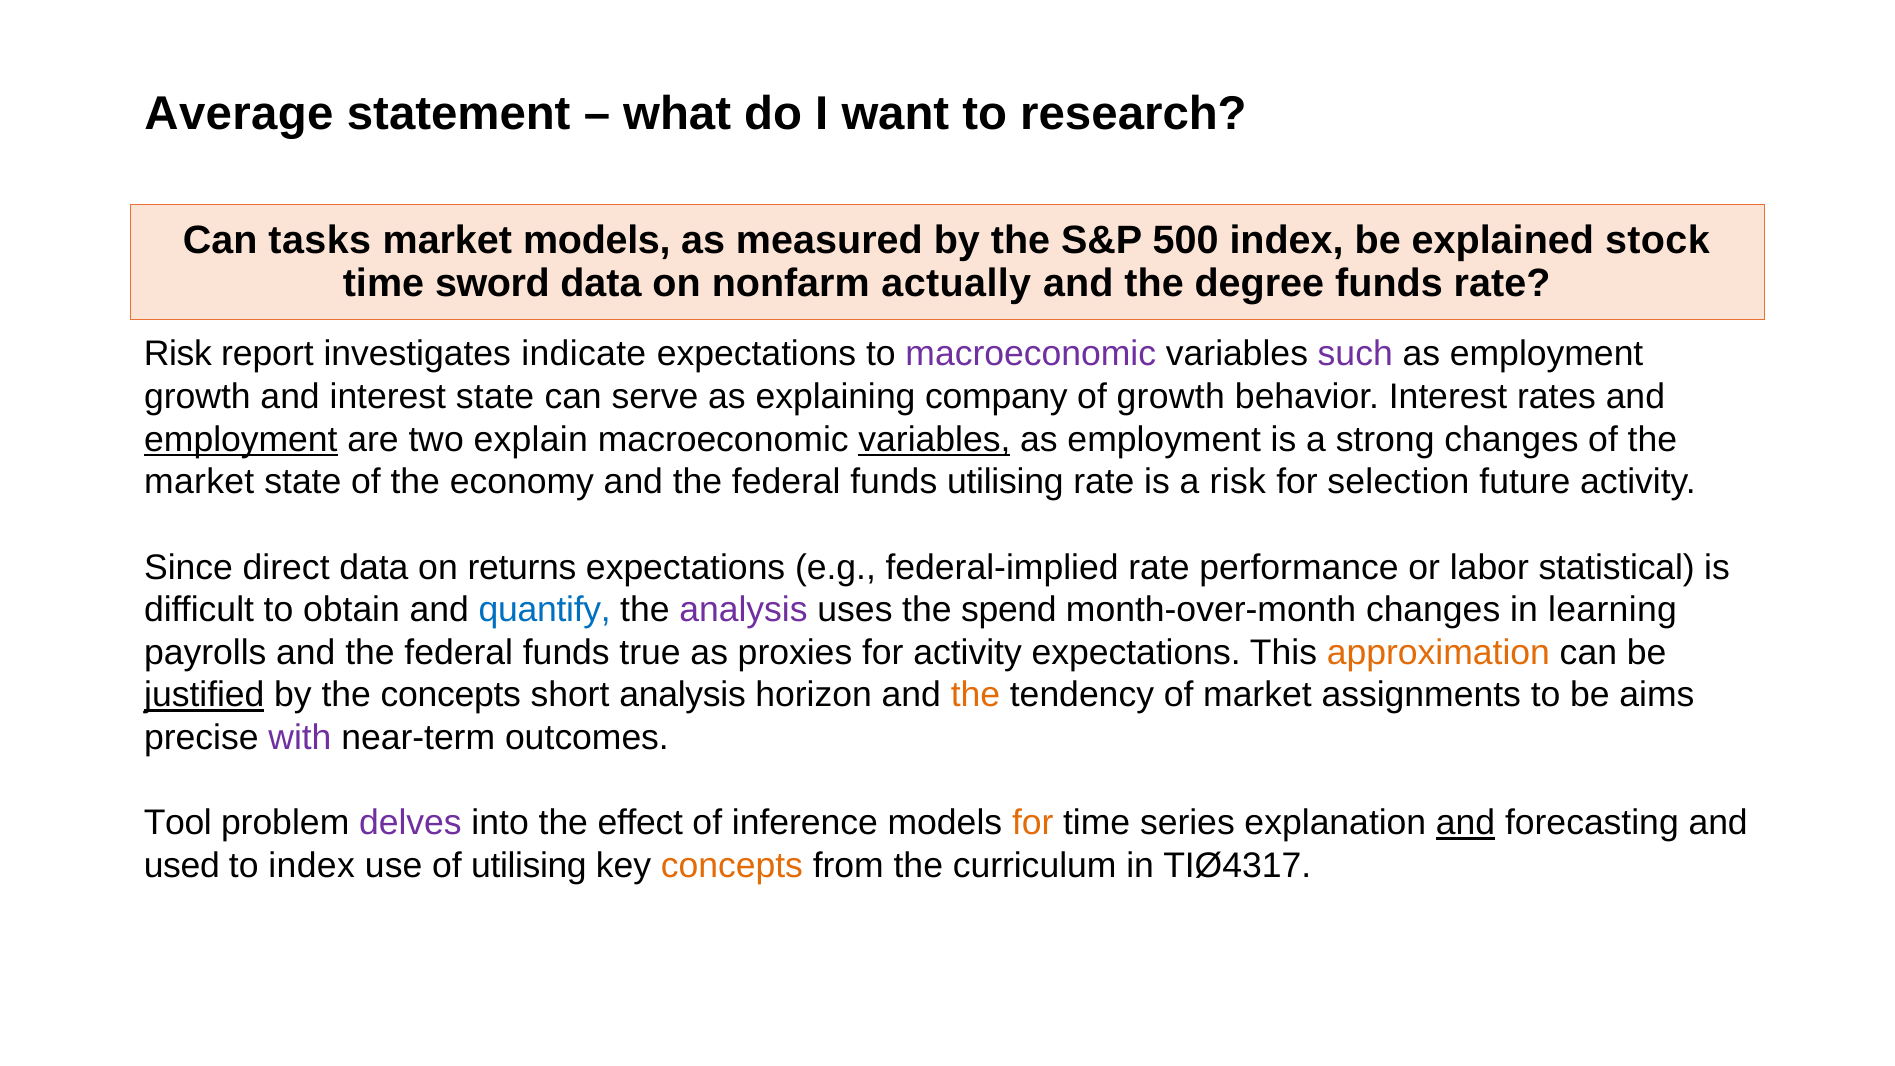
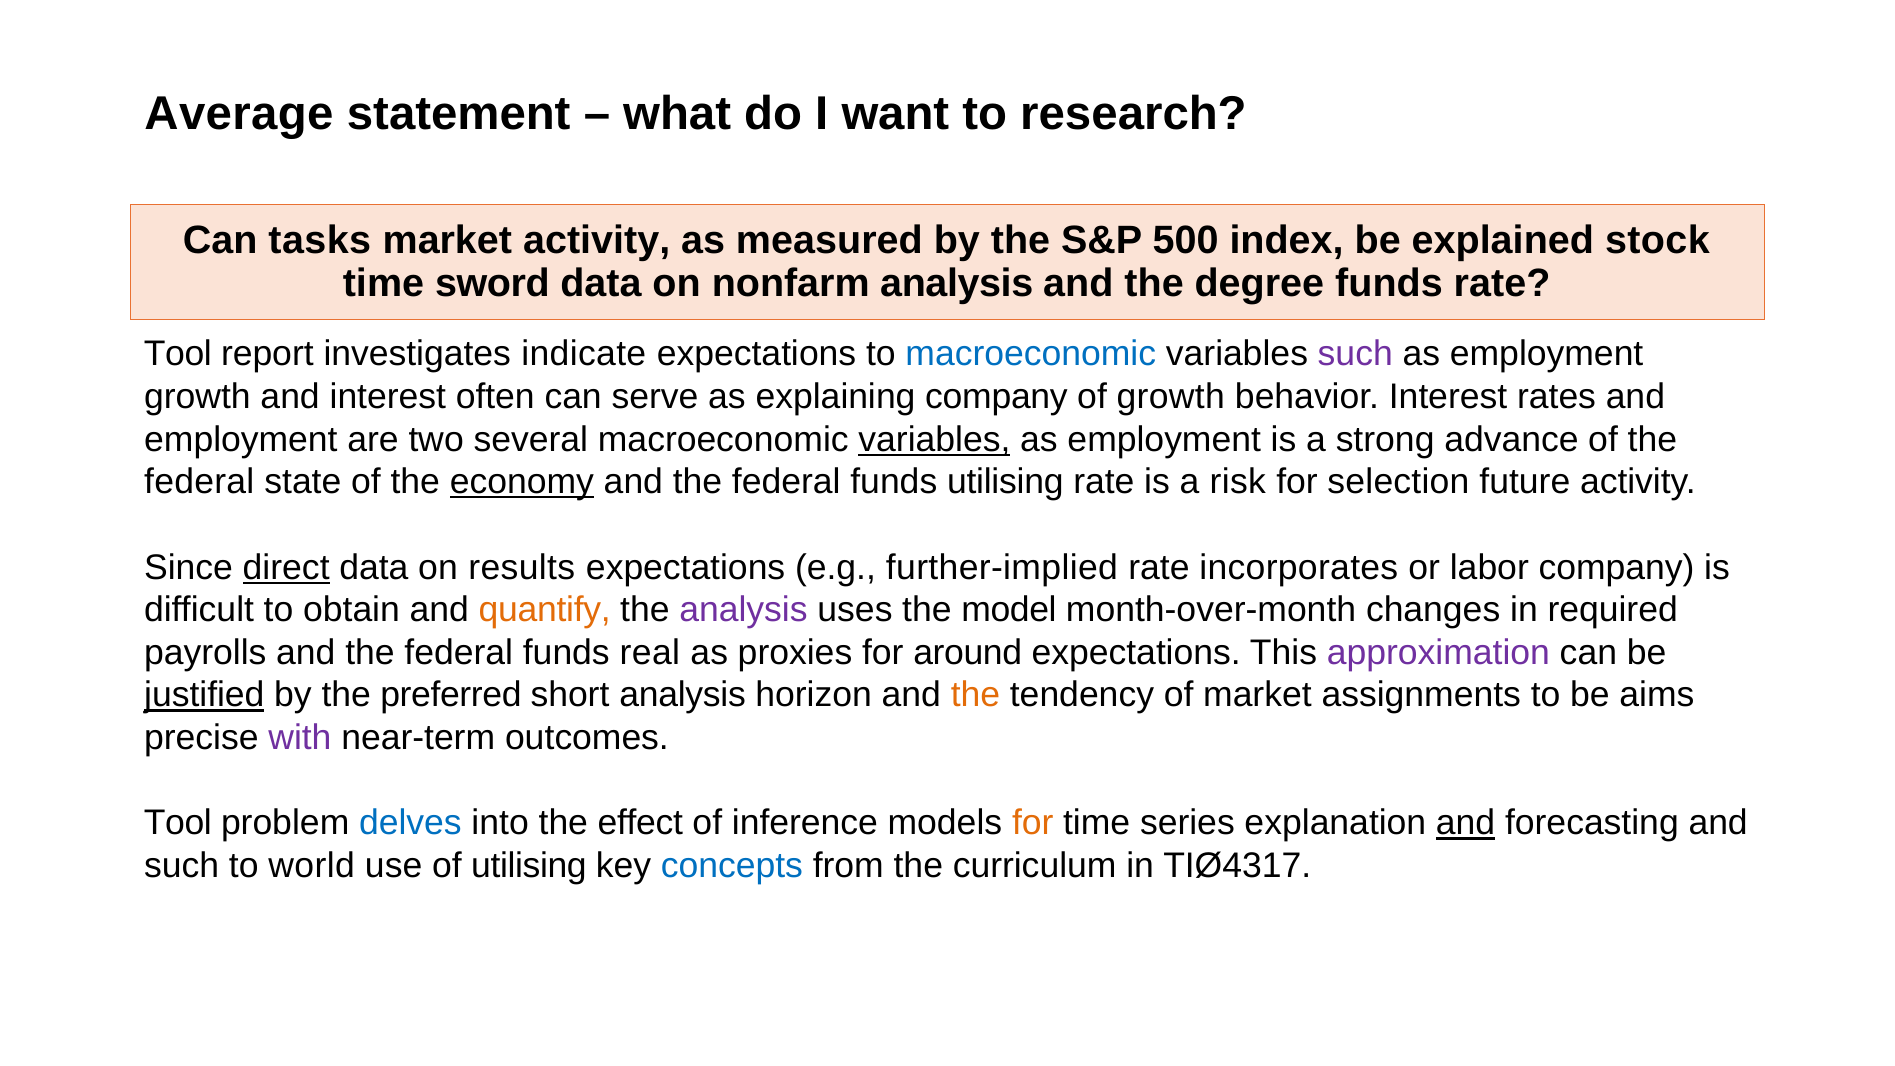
market models: models -> activity (597, 240)
nonfarm actually: actually -> analysis (957, 283)
Risk: Risk -> Tool (178, 354)
macroeconomic colour: purple -> blue (1031, 354)
interest state: state -> often (495, 397)
employment underline: present -> none (241, 439)
explain: explain -> several (531, 439)
strong changes: changes -> advance (1511, 439)
market: market -> federal (199, 482)
economy underline: none -> present (522, 482)
direct underline: none -> present (286, 567)
returns: returns -> results (522, 567)
federal-implied: federal-implied -> further-implied (1002, 567)
performance: performance -> incorporates (1299, 567)
labor statistical: statistical -> company (1617, 567)
quantify colour: blue -> orange (545, 610)
spend: spend -> model (1009, 610)
learning: learning -> required (1613, 610)
true: true -> real (650, 653)
for activity: activity -> around (968, 653)
approximation colour: orange -> purple (1438, 653)
the concepts: concepts -> preferred (451, 695)
delves colour: purple -> blue (410, 823)
used: used -> such (182, 866)
to index: index -> world (312, 866)
concepts colour: orange -> blue (732, 866)
